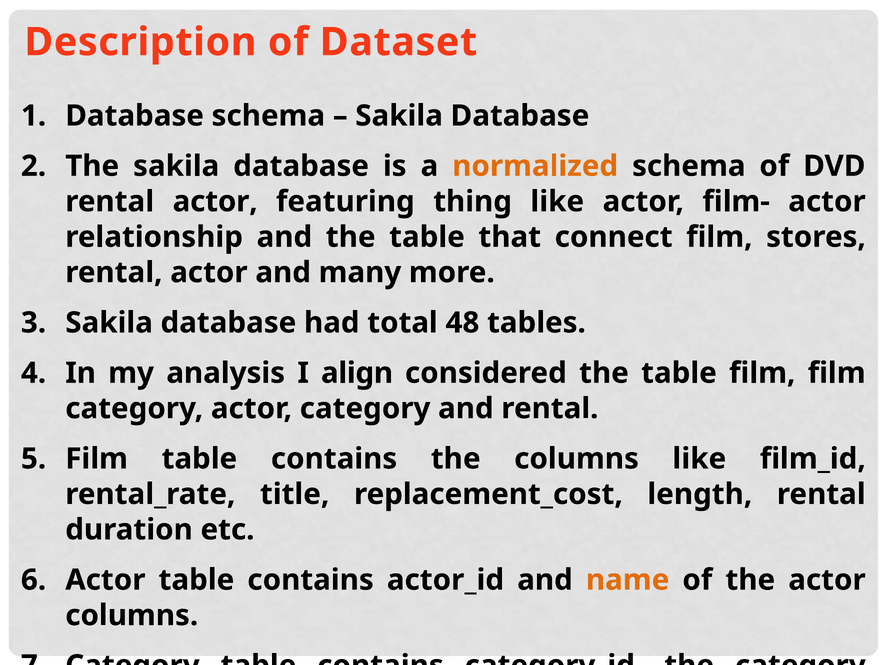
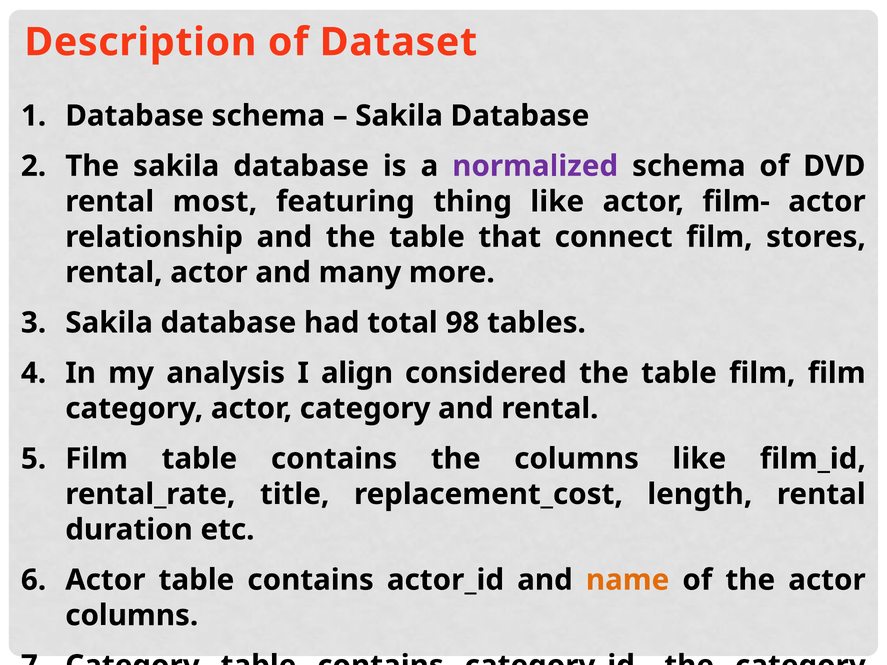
normalized colour: orange -> purple (535, 166)
actor: actor -> most (215, 202)
48: 48 -> 98 (462, 323)
